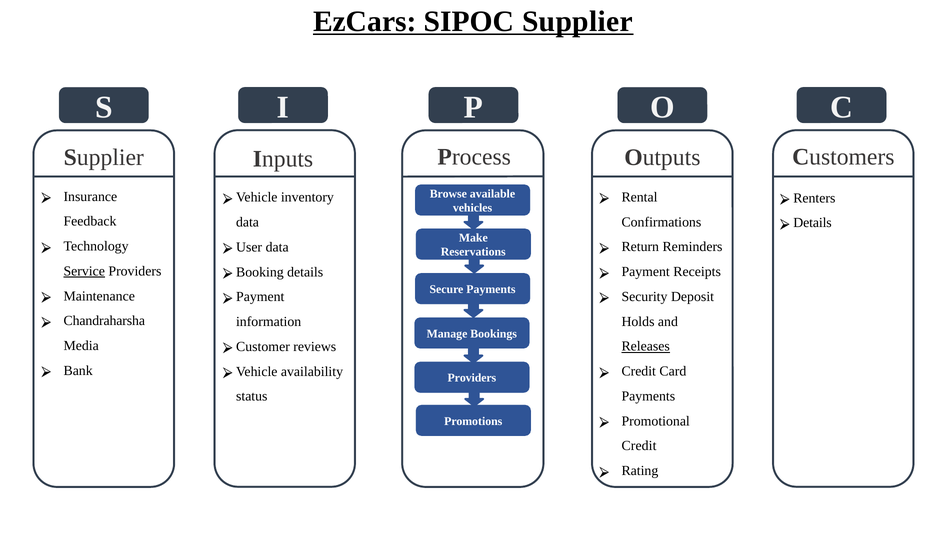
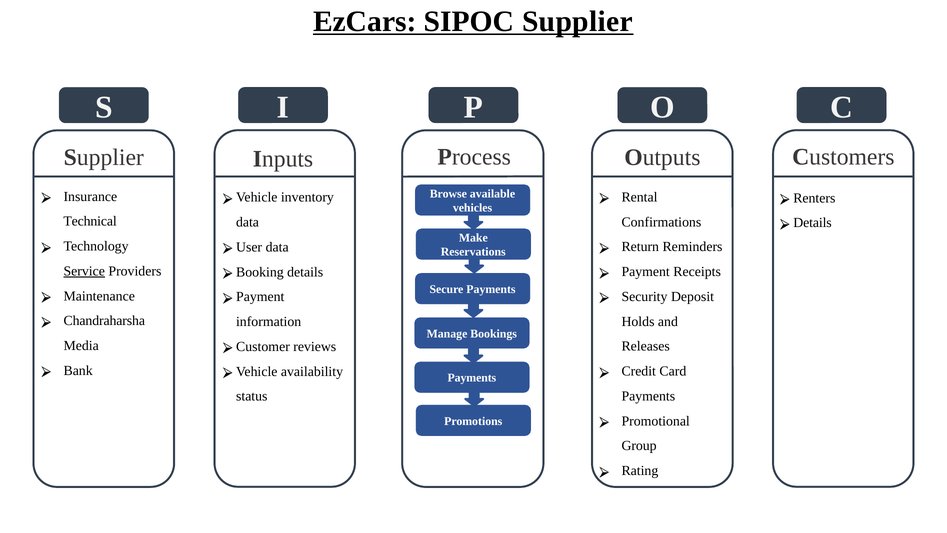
Feedback: Feedback -> Technical (90, 221)
Releases underline: present -> none (646, 346)
Providers: Providers -> Payments (472, 378)
Credit: Credit -> Group (639, 446)
